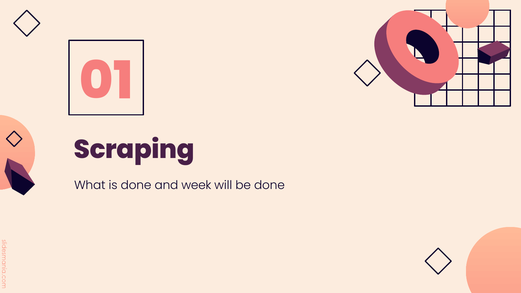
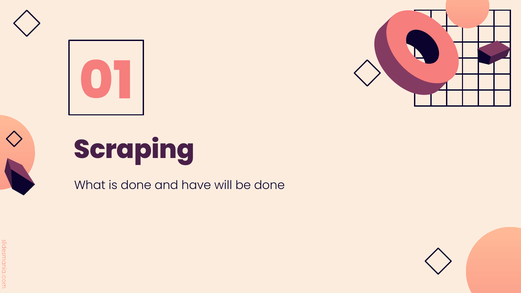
week: week -> have (196, 185)
